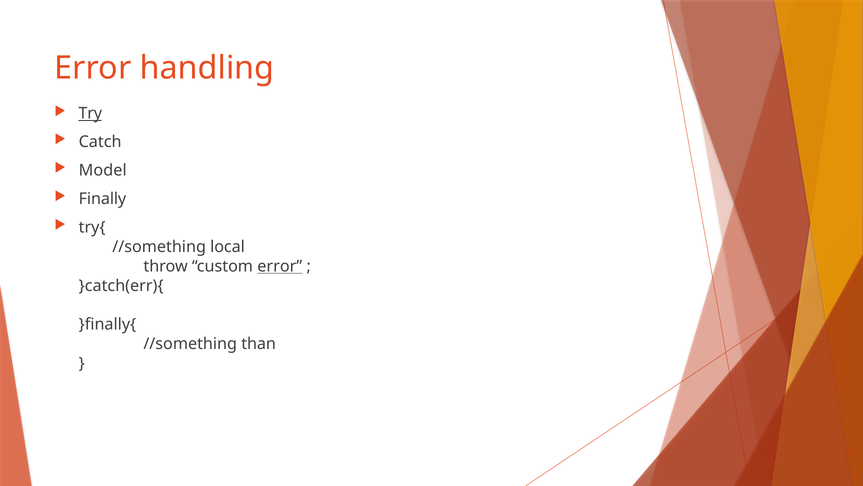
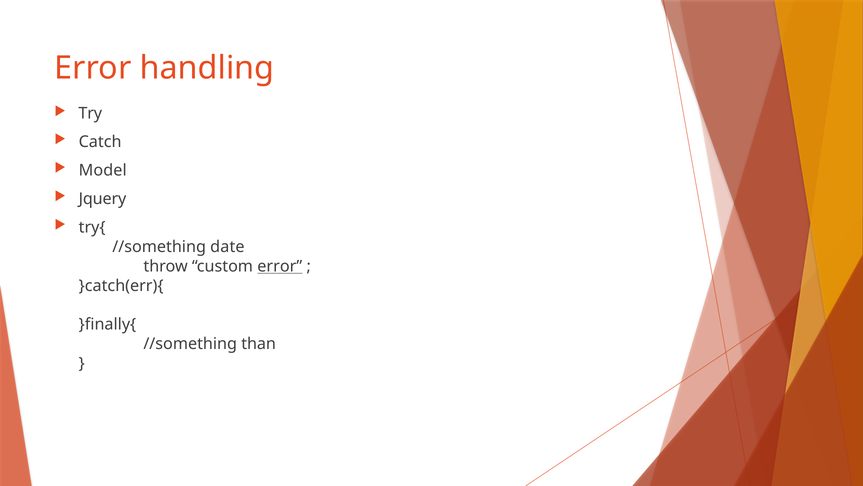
Try underline: present -> none (90, 113)
Finally: Finally -> Jquery (102, 199)
local: local -> date (227, 247)
